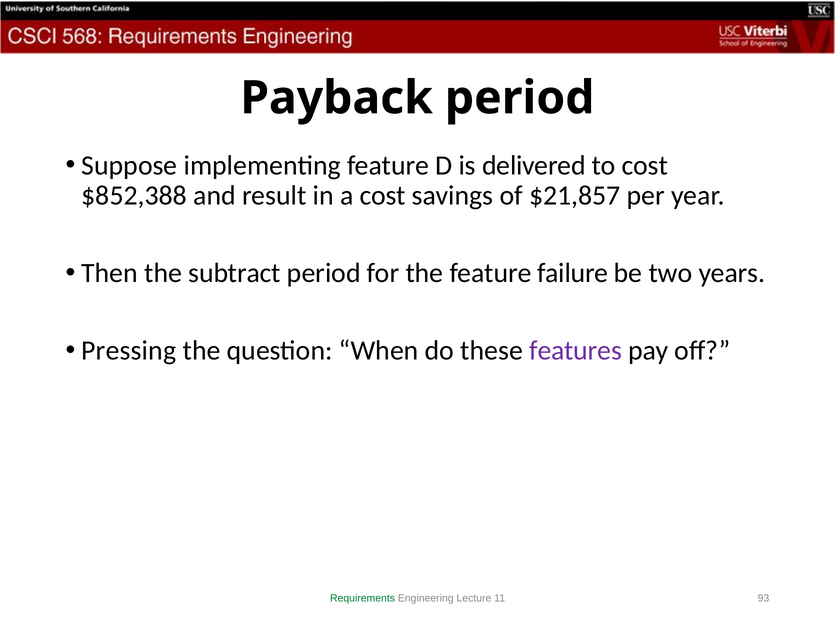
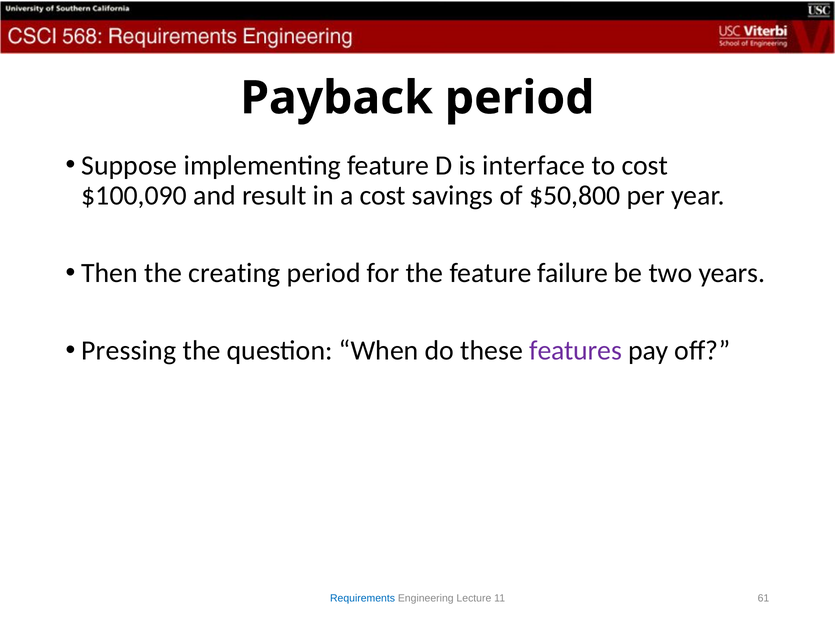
delivered: delivered -> interface (534, 165)
$852,388: $852,388 -> $100,090 (134, 195)
$21,857: $21,857 -> $50,800 (575, 195)
subtract: subtract -> creating (234, 273)
Requirements colour: green -> blue (363, 598)
93: 93 -> 61 (764, 598)
